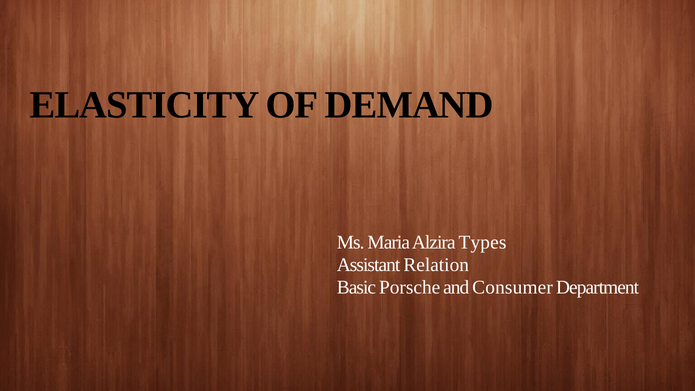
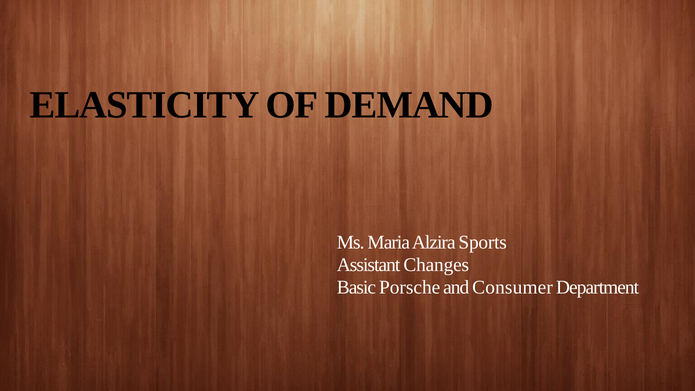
Types: Types -> Sports (483, 242)
Relation: Relation -> Changes (436, 265)
